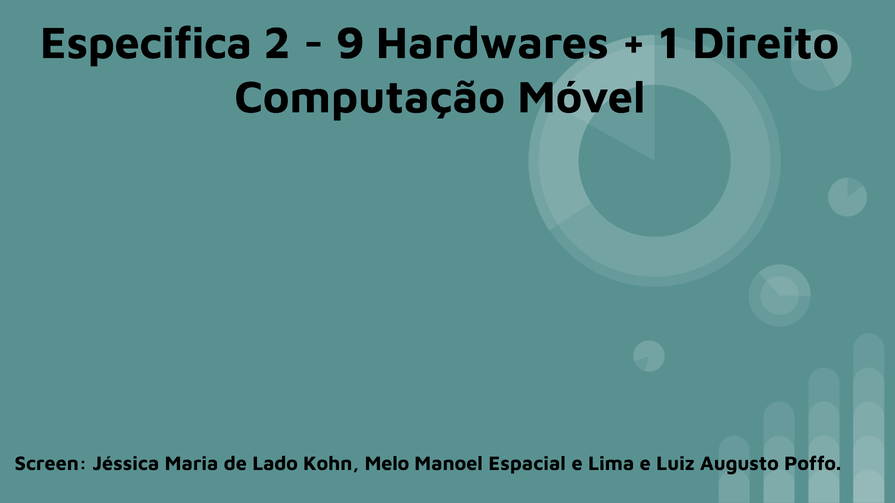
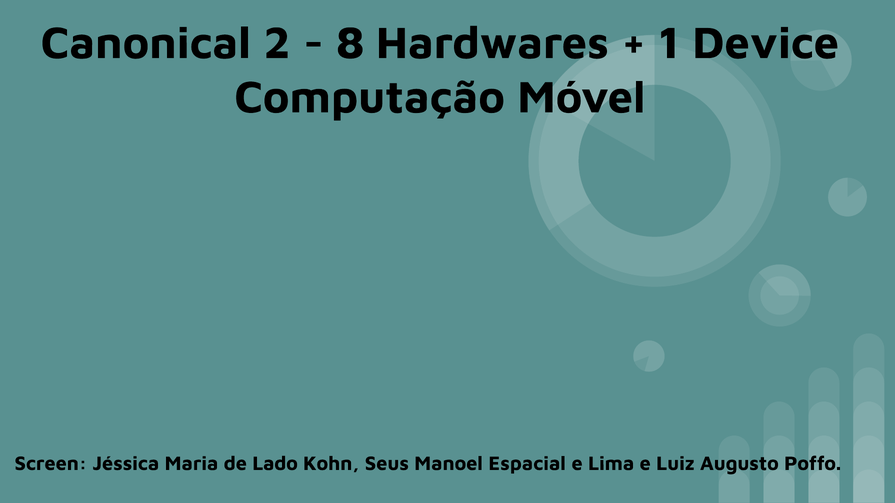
Especifica: Especifica -> Canonical (146, 43)
9: 9 -> 8 (350, 43)
Direito: Direito -> Device (766, 43)
Melo: Melo -> Seus (387, 464)
